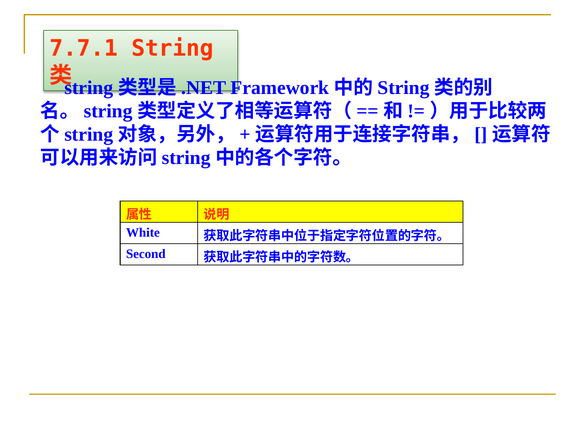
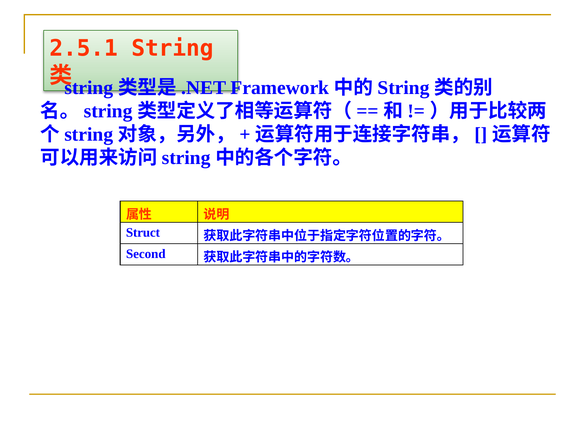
7.7.1: 7.7.1 -> 2.5.1 (84, 49)
White: White -> Struct (143, 233)
